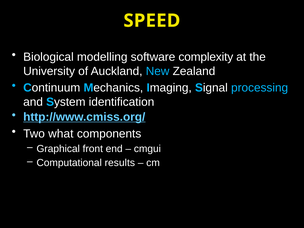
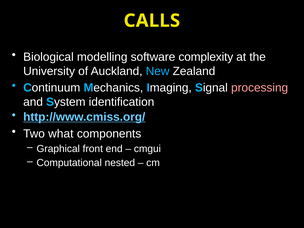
SPEED: SPEED -> CALLS (152, 21)
processing colour: light blue -> pink (260, 88)
results: results -> nested (120, 163)
